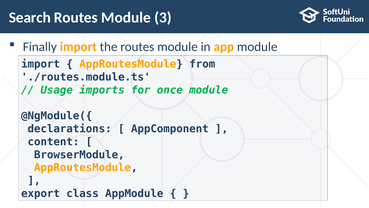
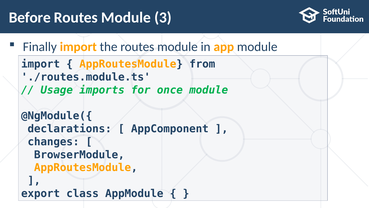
Search: Search -> Before (30, 17)
content: content -> changes (53, 141)
